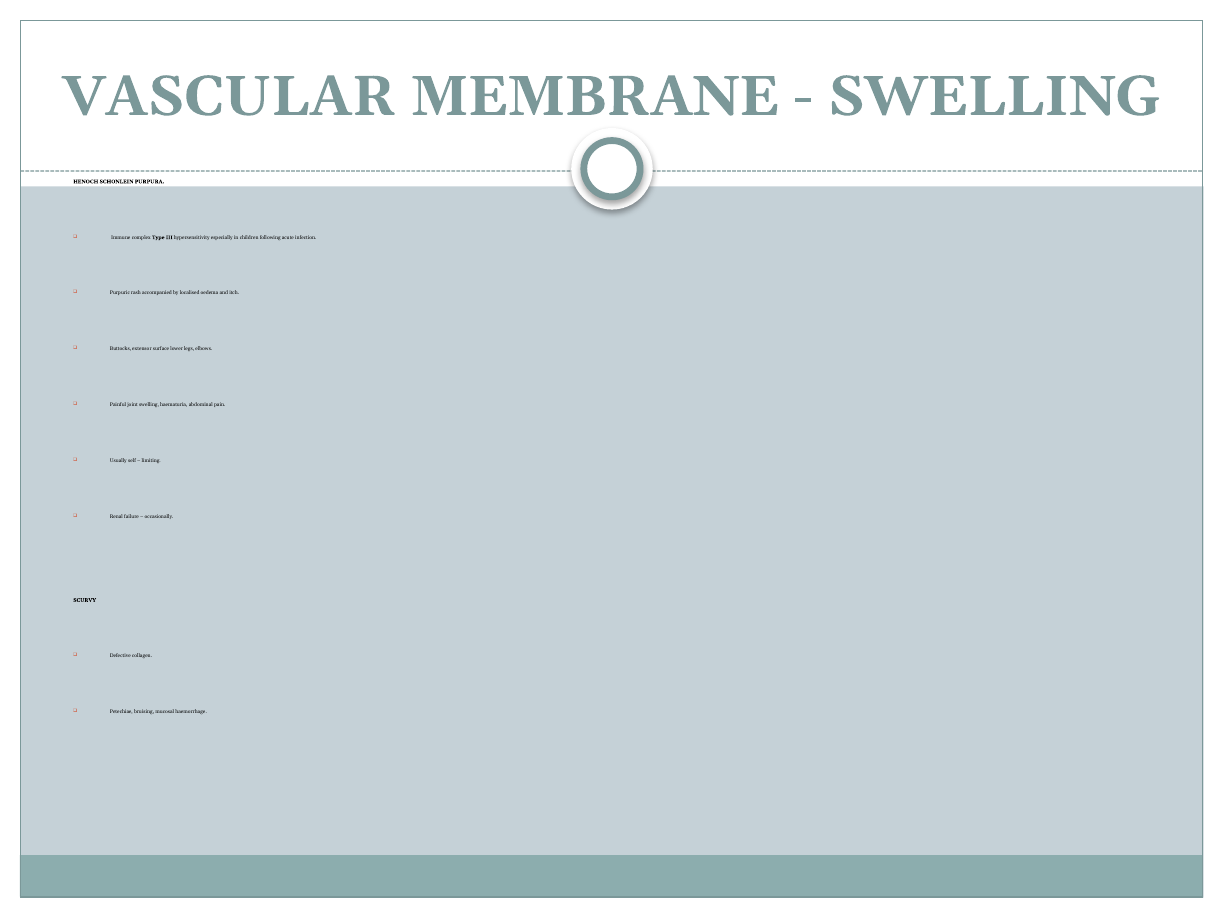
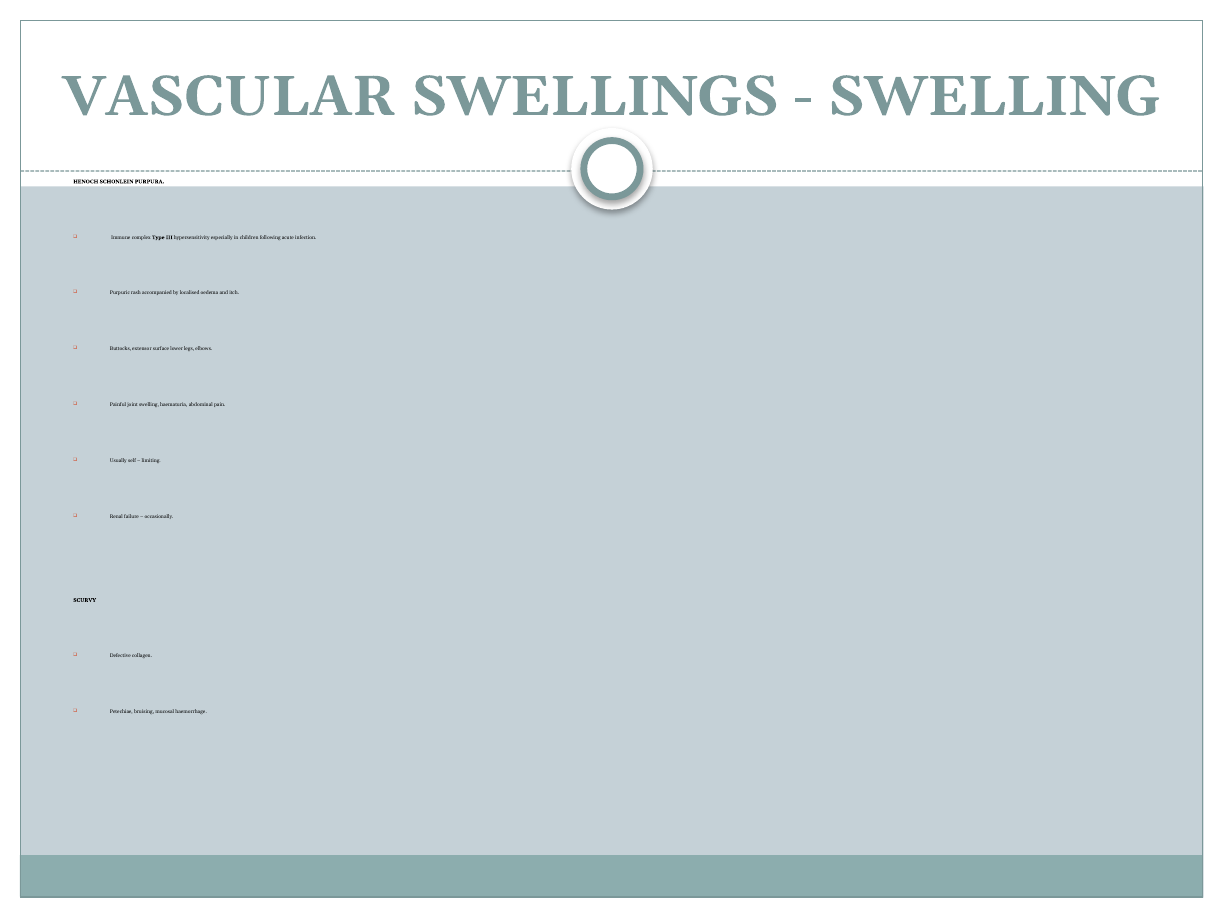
MEMBRANE: MEMBRANE -> SWELLINGS (595, 96)
